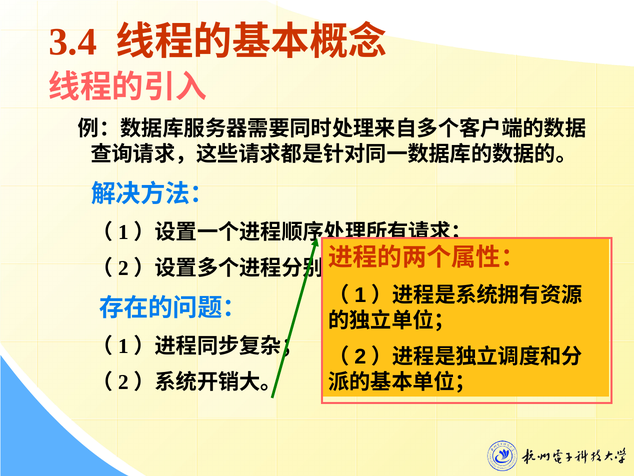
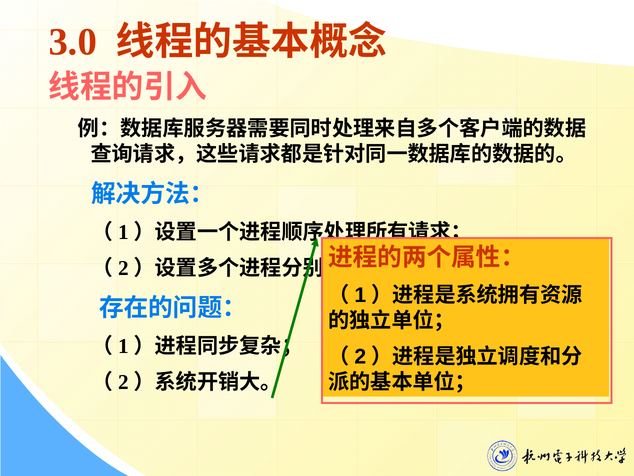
3.4: 3.4 -> 3.0 (73, 42)
